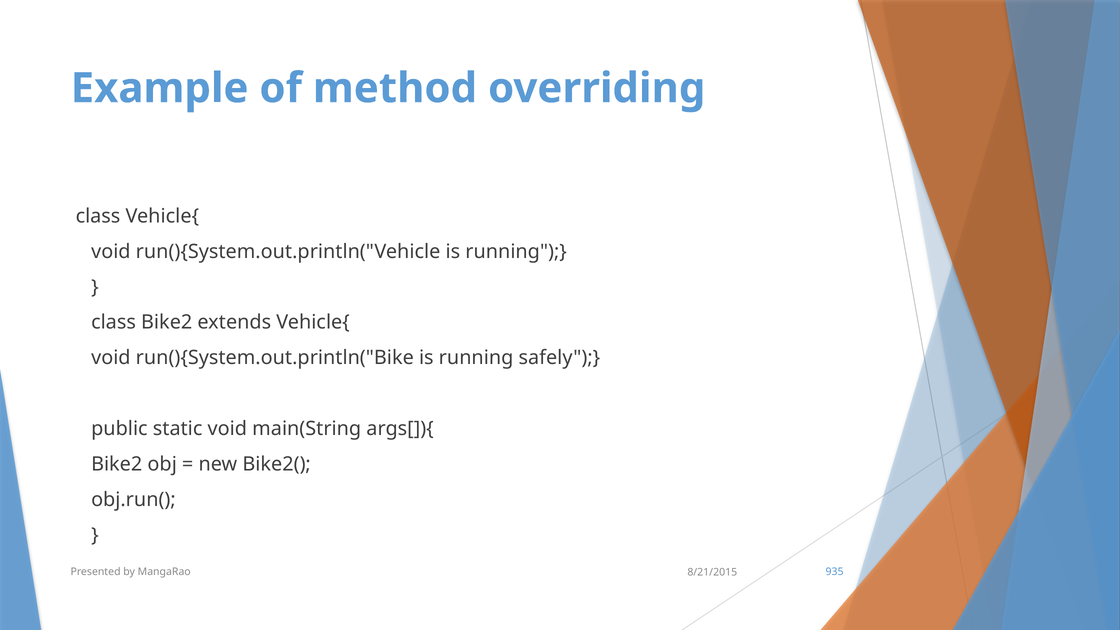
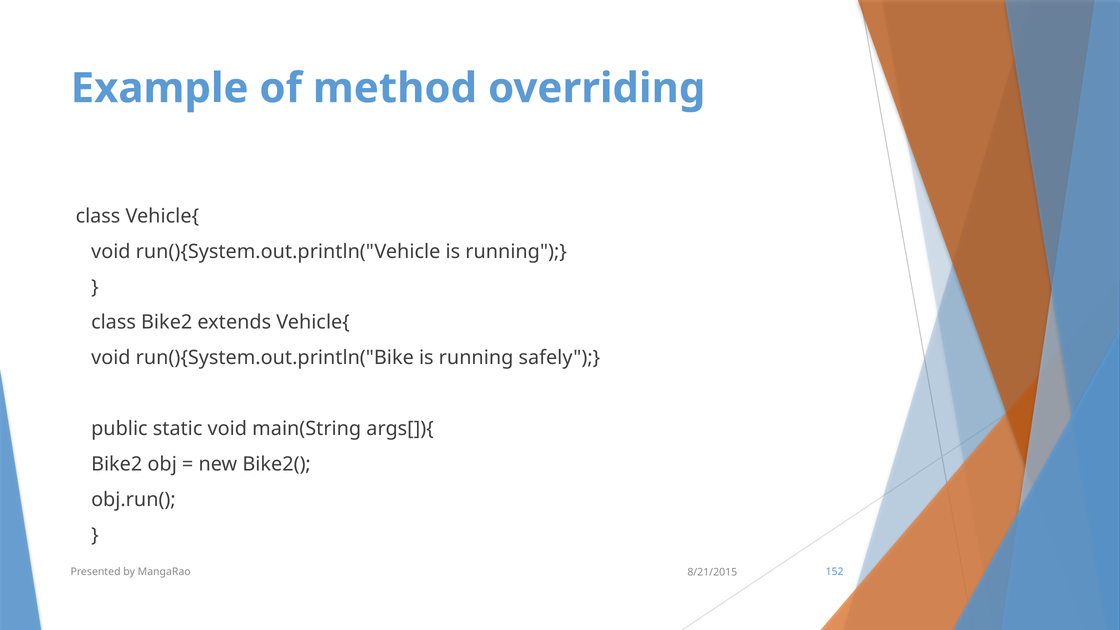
935: 935 -> 152 (835, 572)
